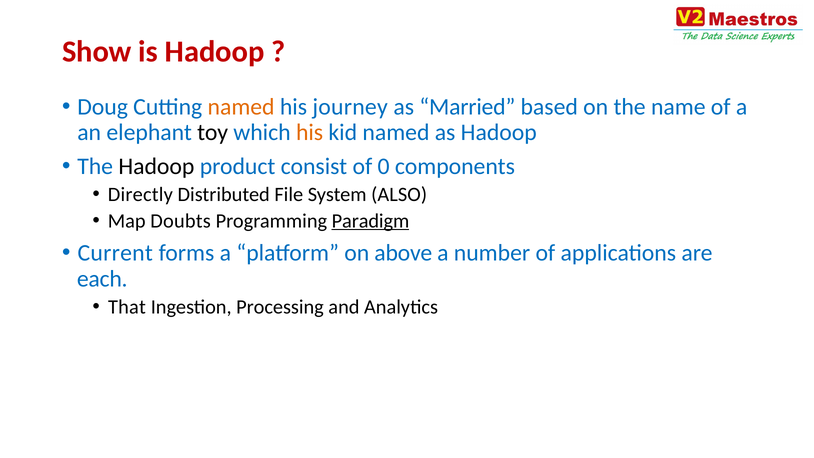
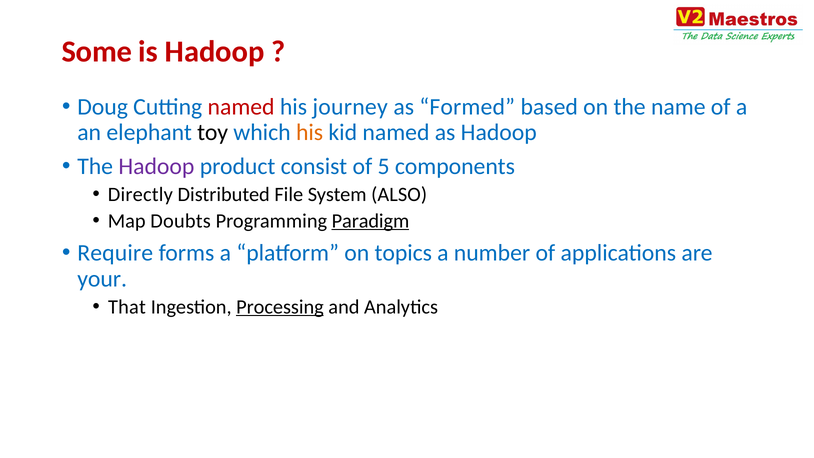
Show: Show -> Some (97, 52)
named colour: orange -> red (241, 107)
Married: Married -> Formed (467, 107)
Hadoop colour: black -> purple (156, 166)
0: 0 -> 5 (384, 166)
Current: Current -> Require (115, 253)
above: above -> topics (403, 253)
each: each -> your (102, 279)
Processing underline: none -> present (280, 307)
